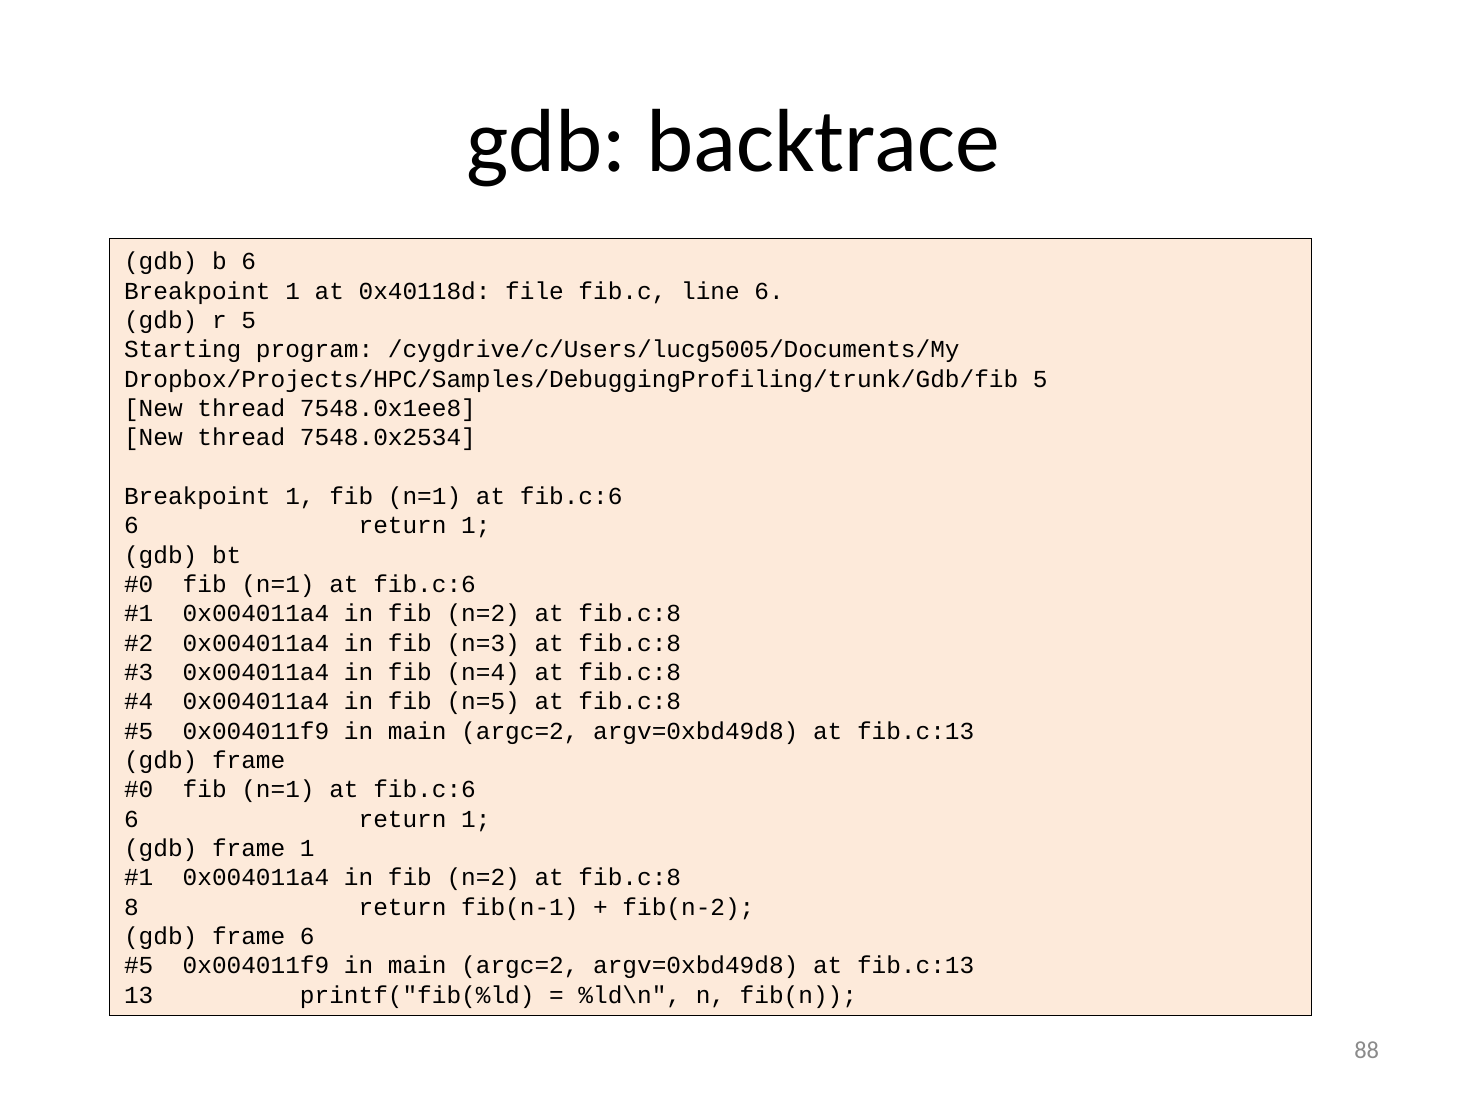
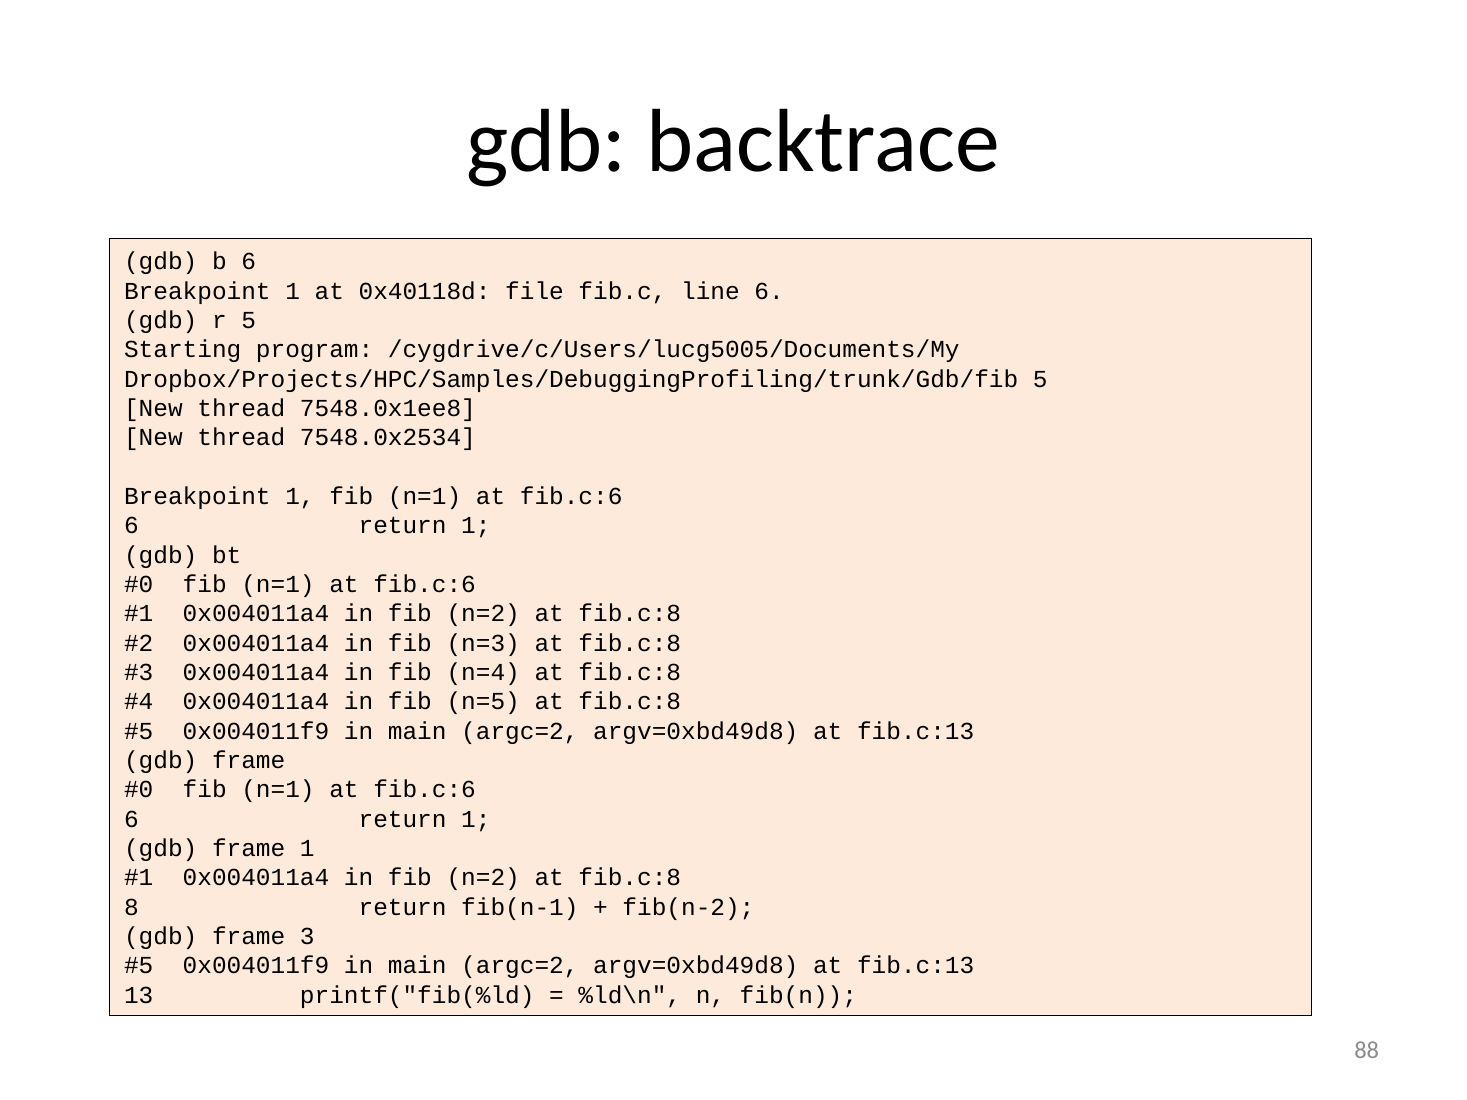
frame 6: 6 -> 3 (307, 937)
